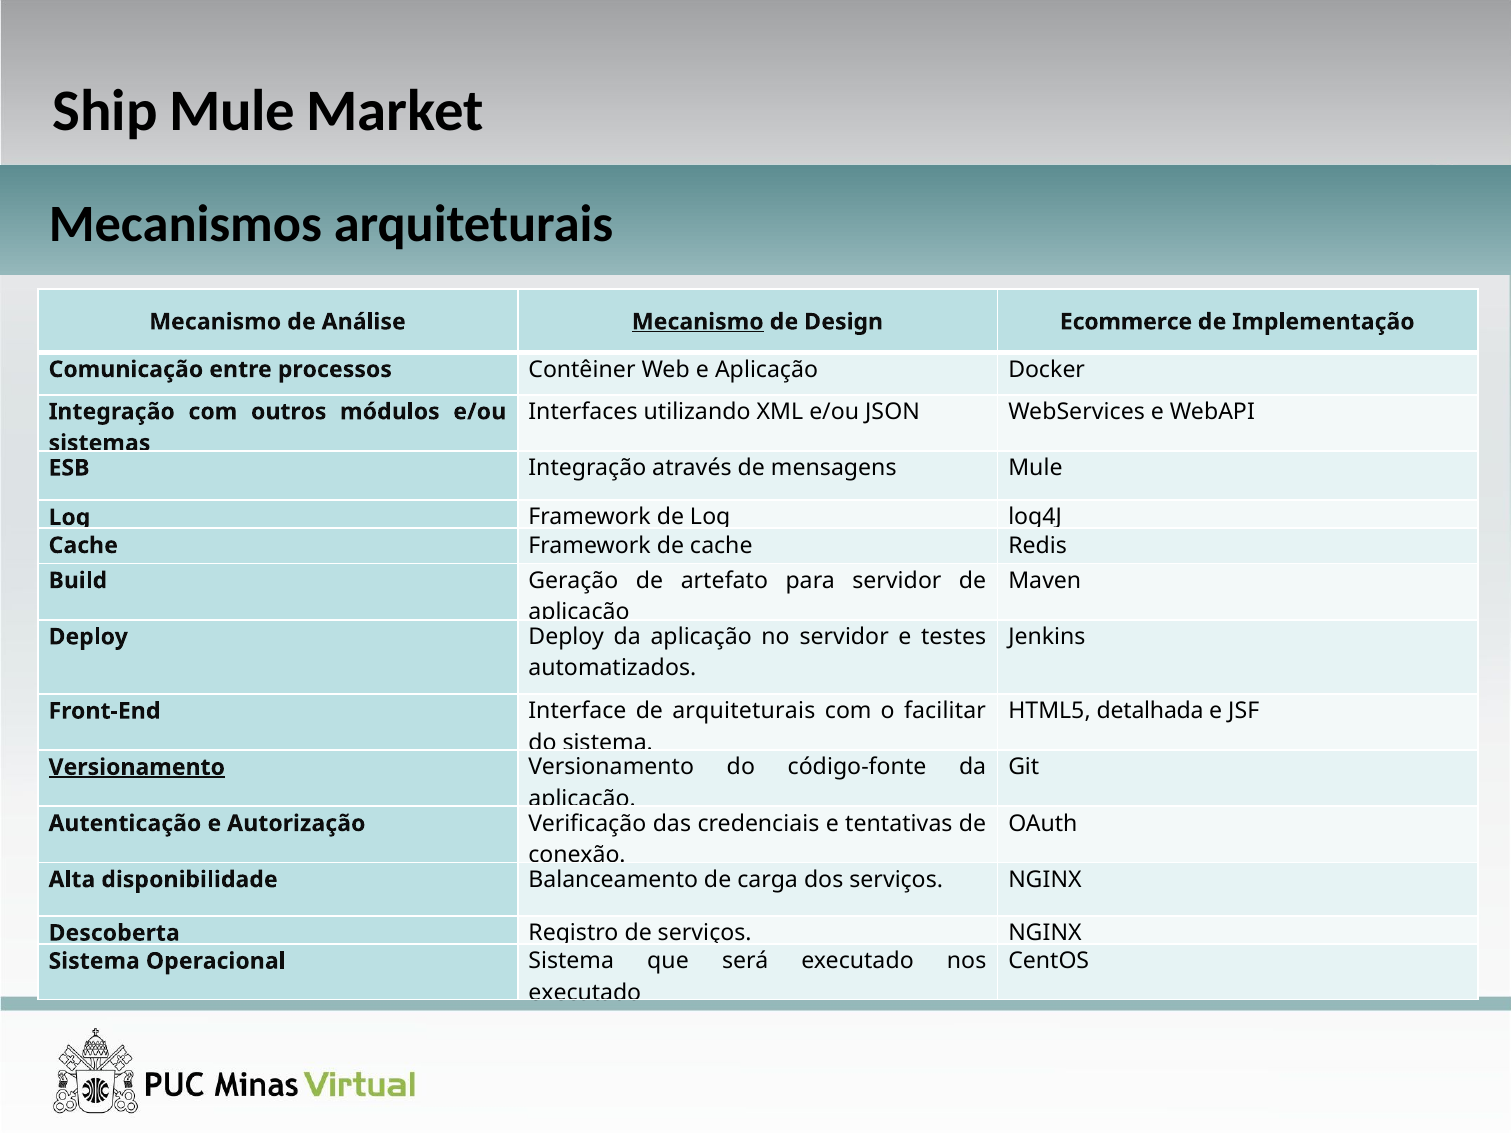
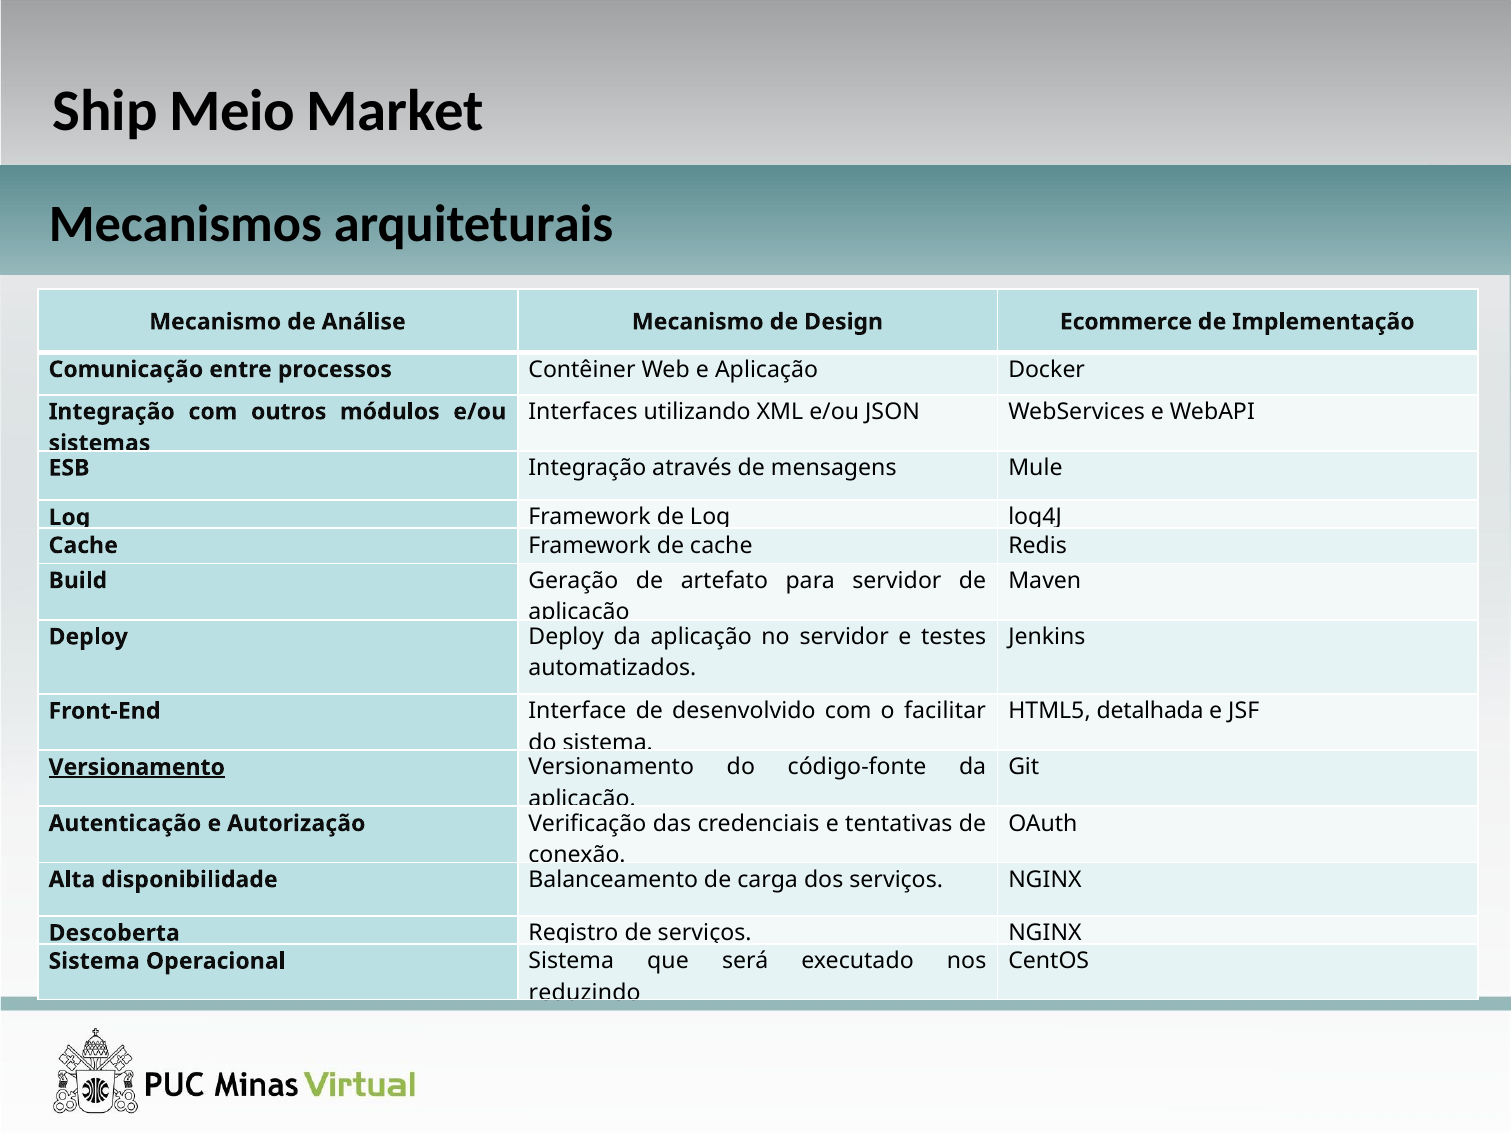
Ship Mule: Mule -> Meio (232, 111)
Mecanismo underline: present -> none (698, 322)
de arquiteturais: arquiteturais -> desenvolvido (744, 711)
executado: executado -> reduzindo (585, 993)
